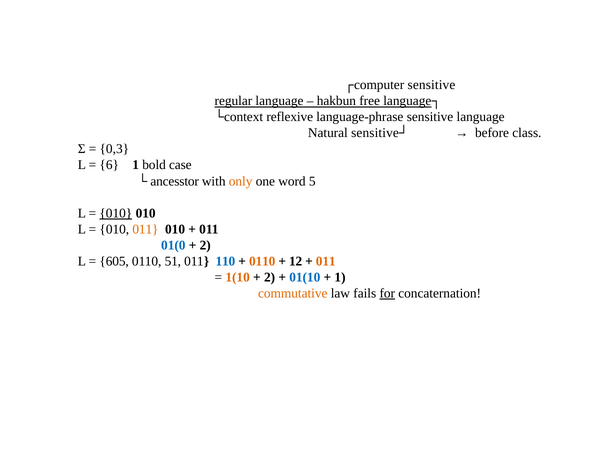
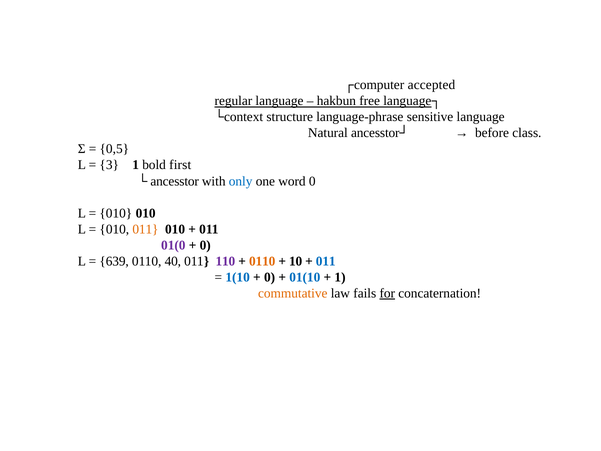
┌computer sensitive: sensitive -> accepted (431, 85)
reflexive: reflexive -> structure (290, 117)
sensitive┘: sensitive┘ -> ancesstor┘ (380, 133)
0,3: 0,3 -> 0,5 (114, 149)
6: 6 -> 3 (109, 165)
case: case -> first (180, 165)
only colour: orange -> blue (241, 181)
word 5: 5 -> 0 (312, 181)
010 underline: present -> none (116, 213)
01(0 colour: blue -> purple (173, 245)
2: 2 -> 0 (205, 245)
605: 605 -> 639 (114, 261)
51: 51 -> 40 (173, 261)
110 colour: blue -> purple (225, 261)
12: 12 -> 10 (296, 261)
011 colour: orange -> blue (326, 261)
1(10 colour: orange -> blue (238, 277)
2: 2 -> 0 (270, 277)
